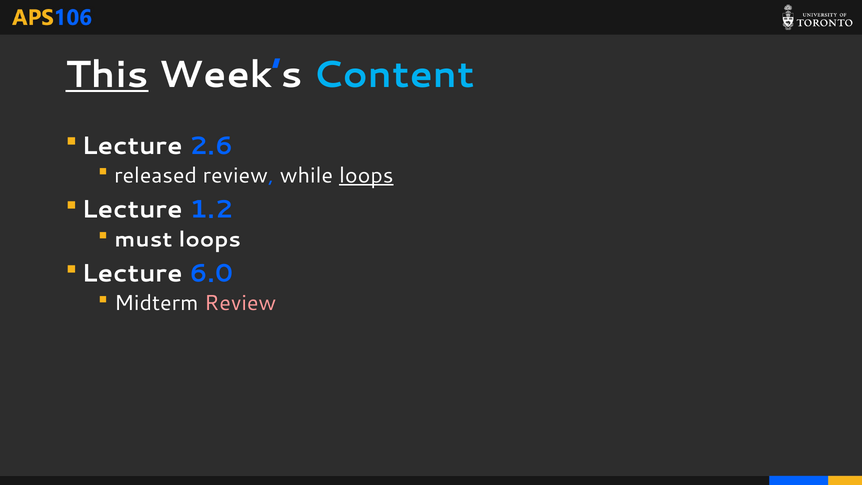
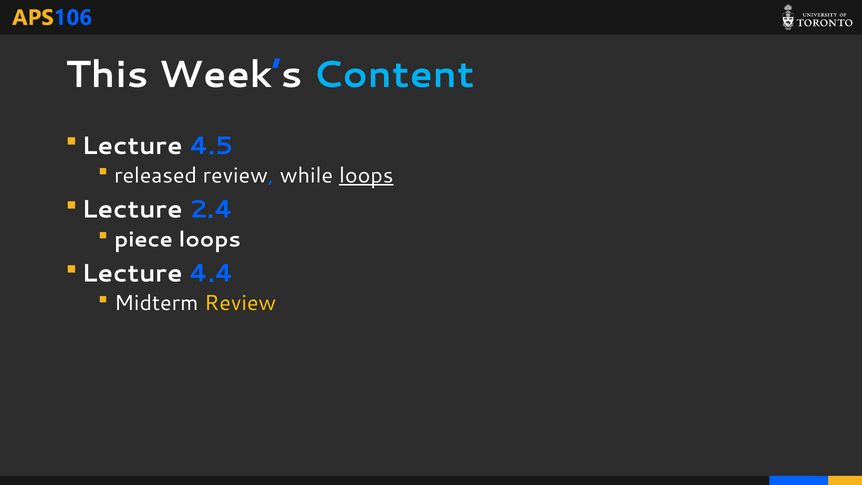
This underline: present -> none (107, 75)
2.6: 2.6 -> 4.5 (211, 146)
1.2: 1.2 -> 2.4 (211, 210)
must: must -> piece (144, 239)
6.0: 6.0 -> 4.4 (212, 274)
Review colour: pink -> yellow (240, 303)
